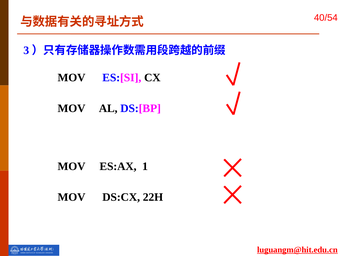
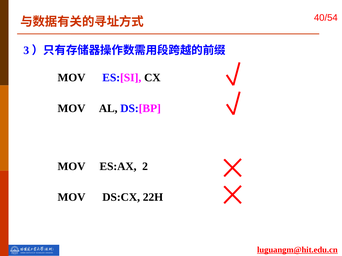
1: 1 -> 2 (145, 167)
